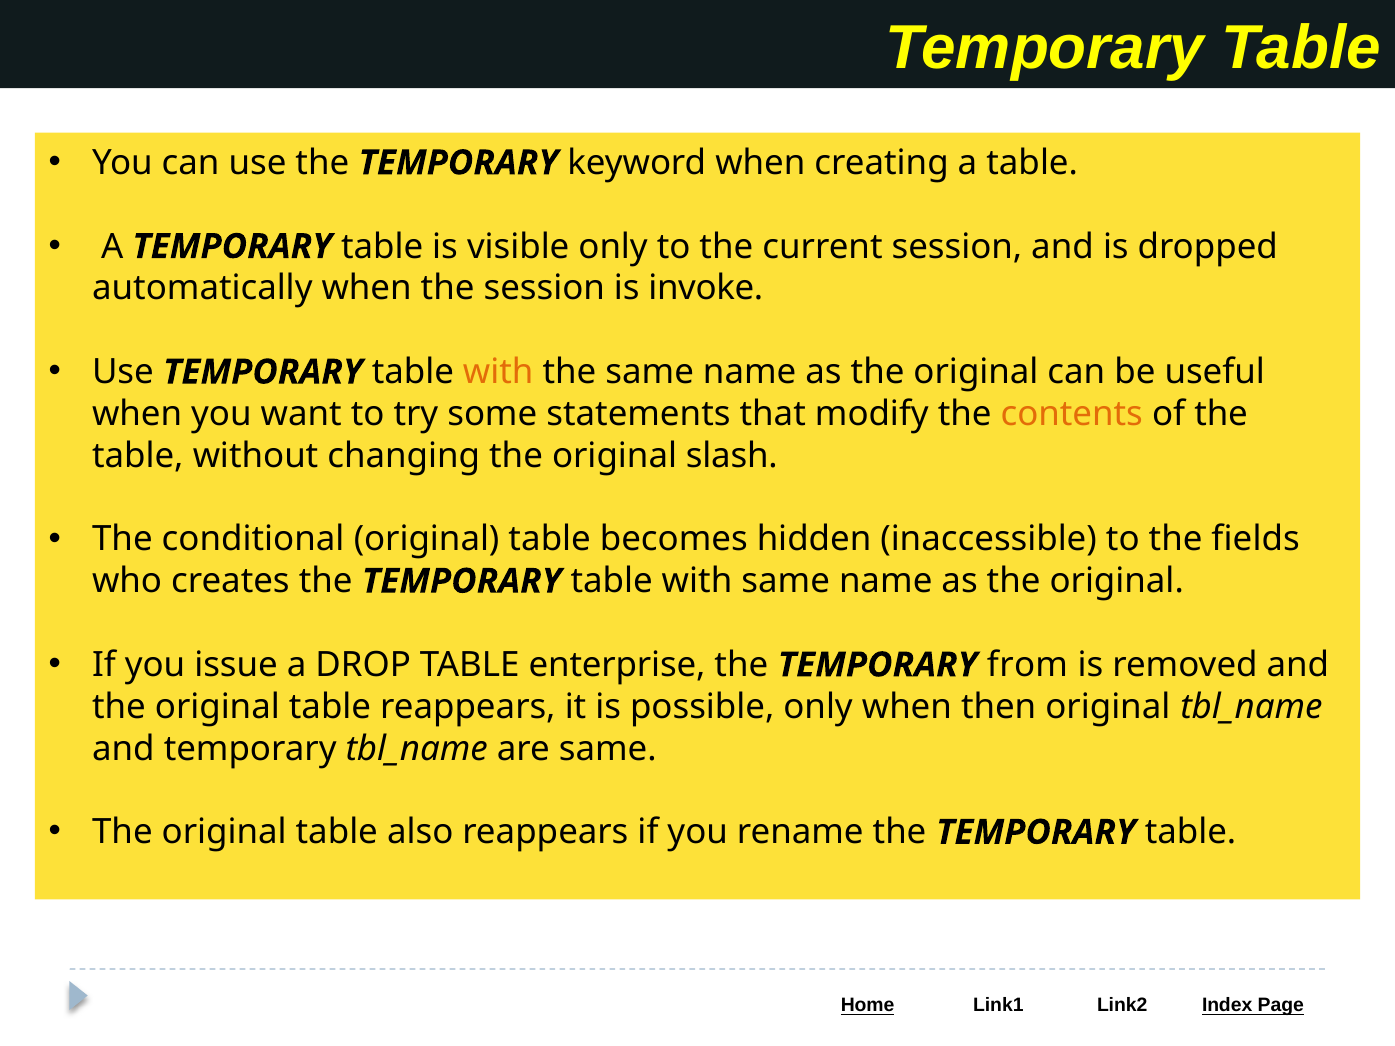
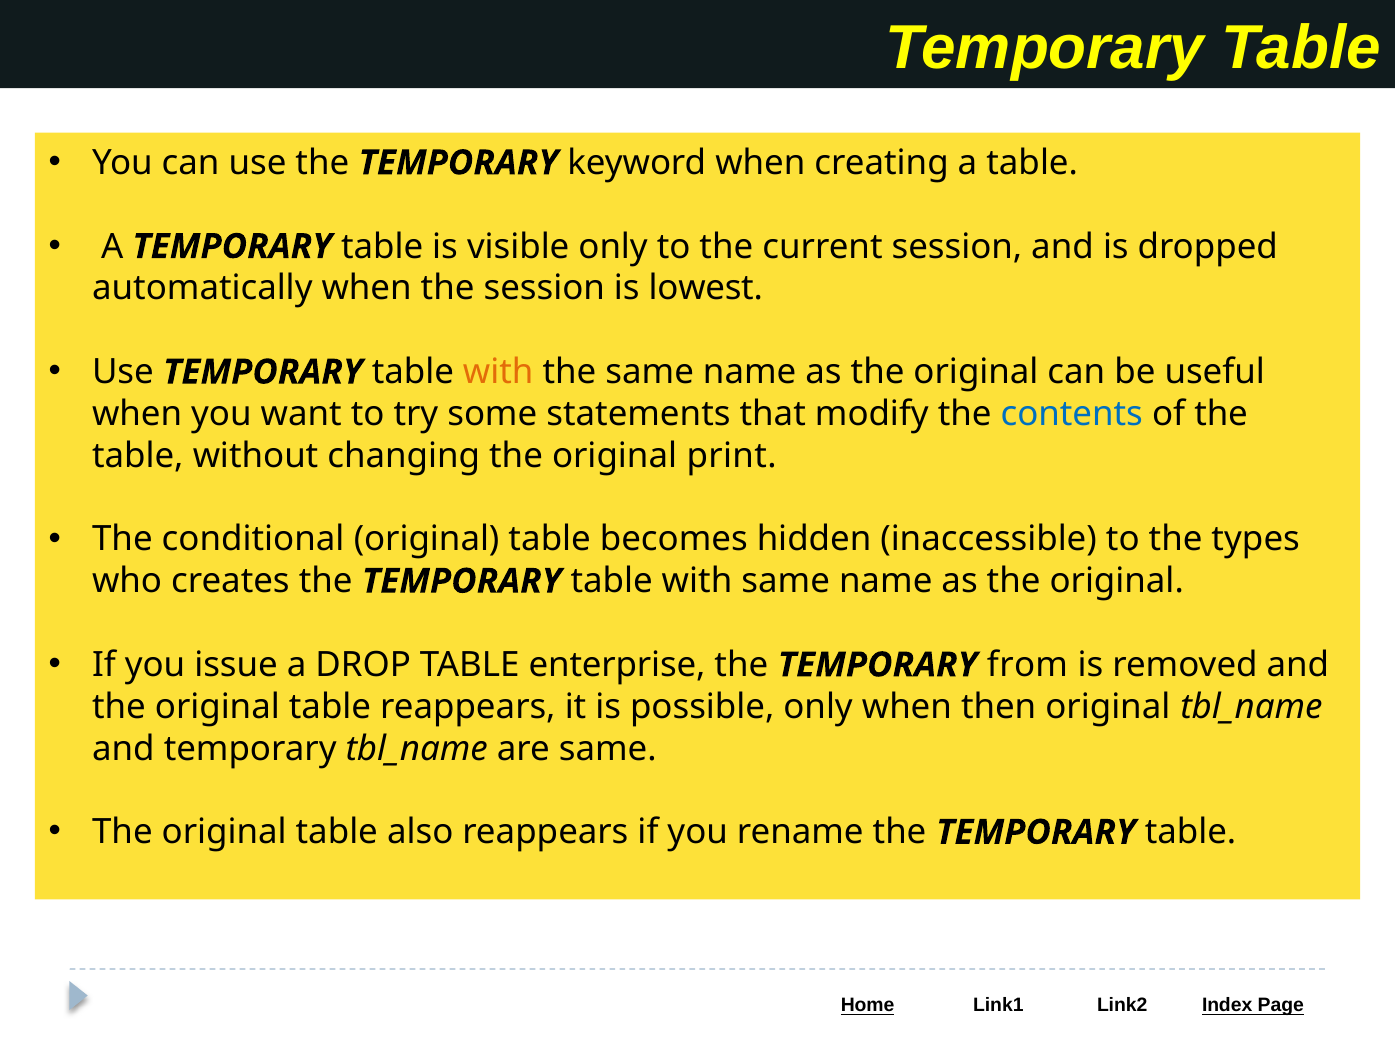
invoke: invoke -> lowest (706, 288)
contents colour: orange -> blue (1072, 414)
slash: slash -> print (732, 456)
fields: fields -> types (1256, 540)
